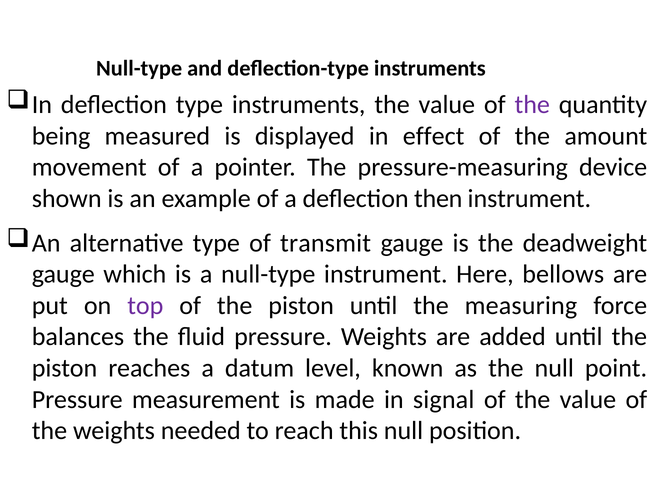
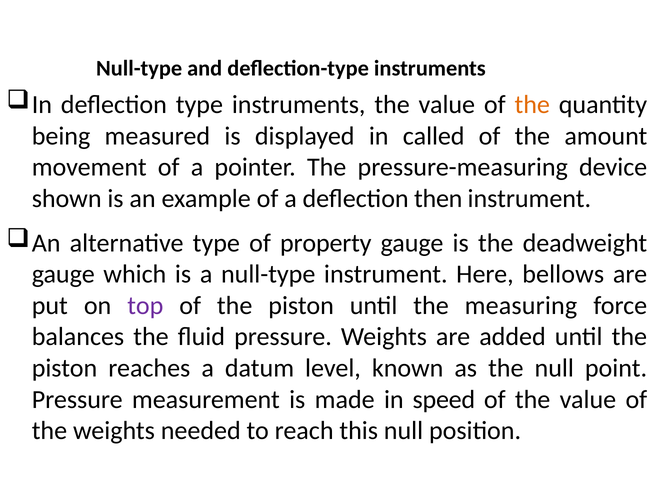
the colour: purple -> orange (532, 105)
effect: effect -> called (434, 136)
transmit: transmit -> property (326, 243)
signal: signal -> speed (444, 400)
